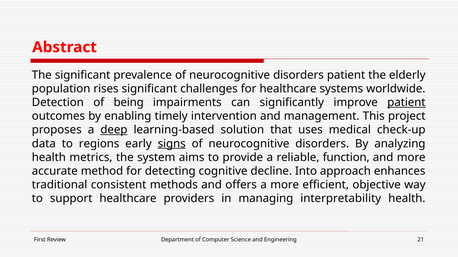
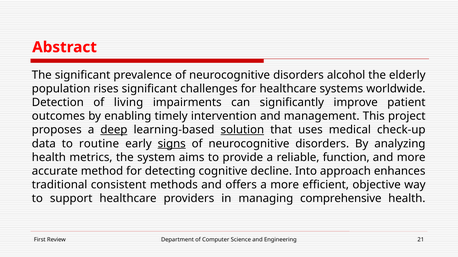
disorders patient: patient -> alcohol (346, 75)
being: being -> living (129, 103)
patient underline: present -> none (406, 103)
solution underline: none -> present (242, 130)
regions: regions -> routine (99, 144)
interpretability: interpretability -> comprehensive (341, 199)
